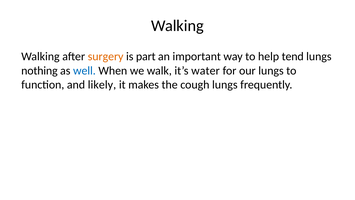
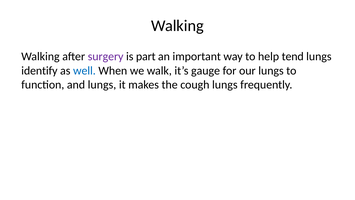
surgery colour: orange -> purple (106, 56)
nothing: nothing -> identify (39, 71)
water: water -> gauge (206, 71)
and likely: likely -> lungs (102, 85)
